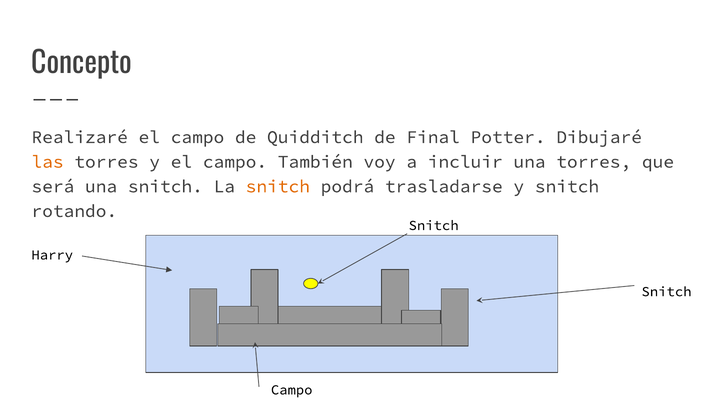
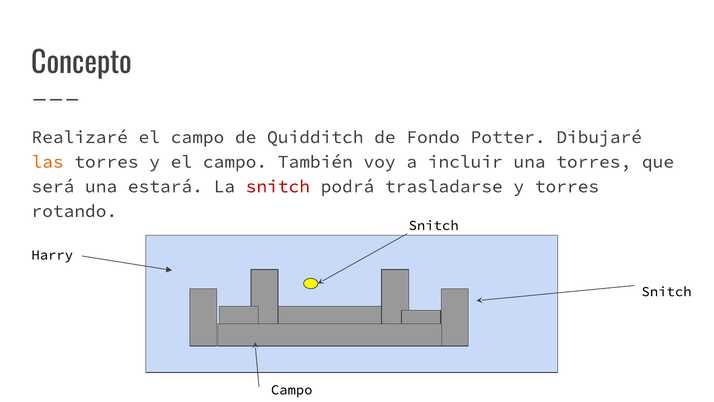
Final: Final -> Fondo (433, 137)
una snitch: snitch -> estará (165, 186)
snitch colour: orange -> red (278, 186)
y snitch: snitch -> torres (567, 186)
